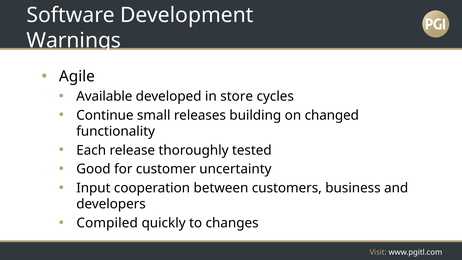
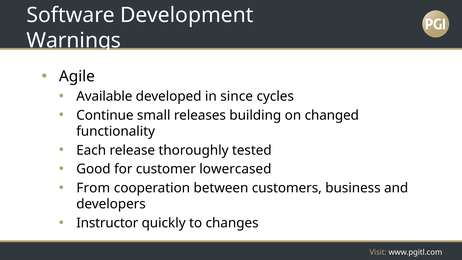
store: store -> since (237, 96)
uncertainty: uncertainty -> lowercased (235, 169)
Input: Input -> From (93, 188)
Compiled: Compiled -> Instructor (107, 223)
